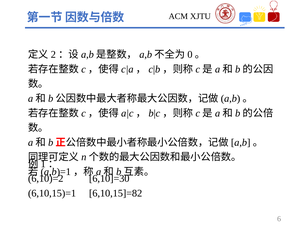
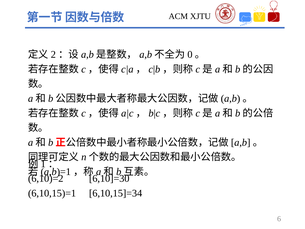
6,10,15]=82: 6,10,15]=82 -> 6,10,15]=34 (116, 193)
